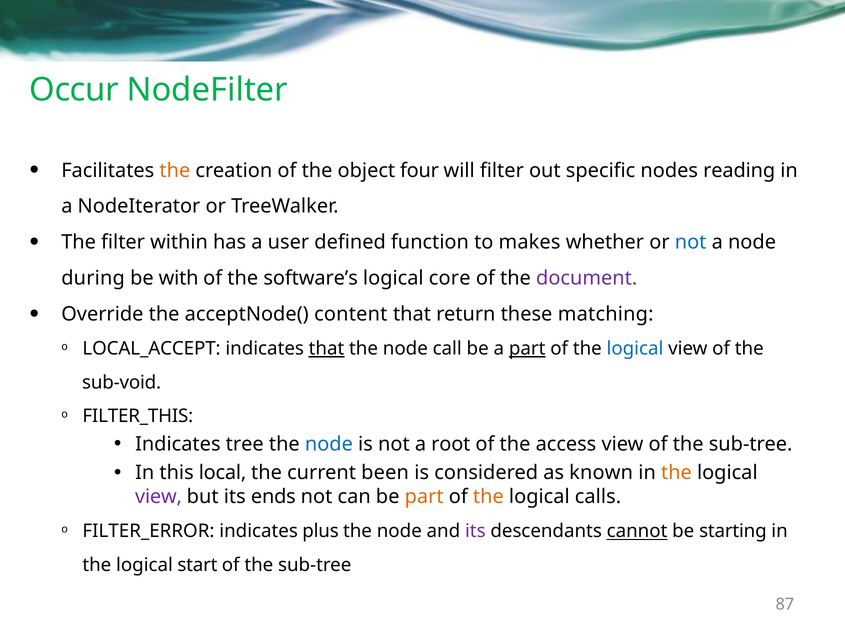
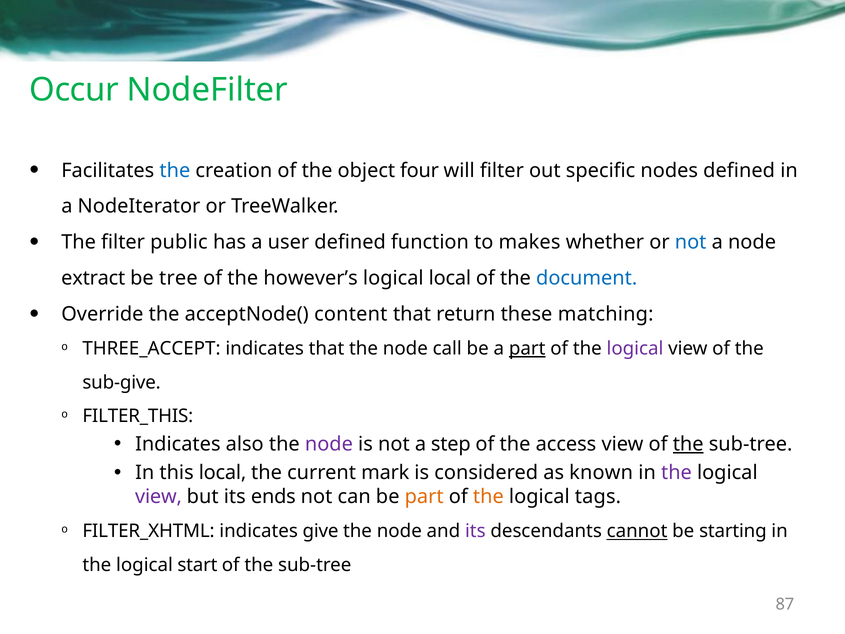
the colour: orange -> blue (175, 170)
nodes reading: reading -> defined (739, 170)
within: within -> public (179, 242)
during: during -> extract (93, 278)
with: with -> tree (178, 278)
software’s: software’s -> however’s (311, 278)
logical core: core -> local (450, 278)
document colour: purple -> blue (587, 278)
LOCAL_ACCEPT: LOCAL_ACCEPT -> THREE_ACCEPT (151, 349)
that underline: present -> none (326, 349)
logical colour: blue -> purple (635, 349)
sub-void: sub-void -> sub-give (122, 382)
tree: tree -> also (245, 444)
node colour: blue -> purple (329, 444)
root: root -> step (451, 444)
the underline: none -> present (688, 444)
been: been -> mark (385, 473)
the colour: orange -> purple (676, 473)
calls: calls -> tags (598, 497)
FILTER_ERROR: FILTER_ERROR -> FILTER_XHTML (149, 531)
plus: plus -> give (321, 531)
